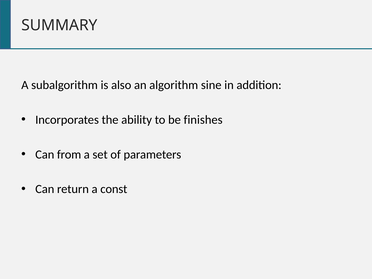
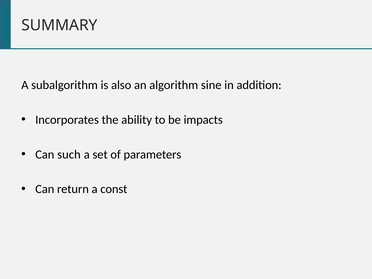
finishes: finishes -> impacts (203, 120)
from: from -> such (69, 154)
